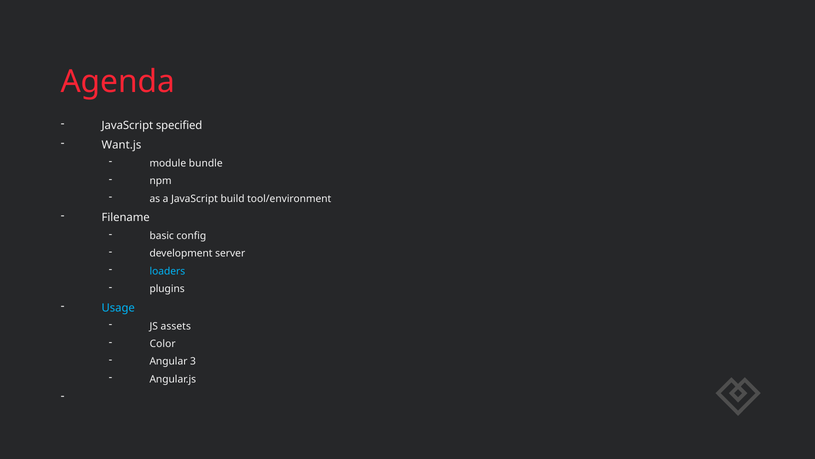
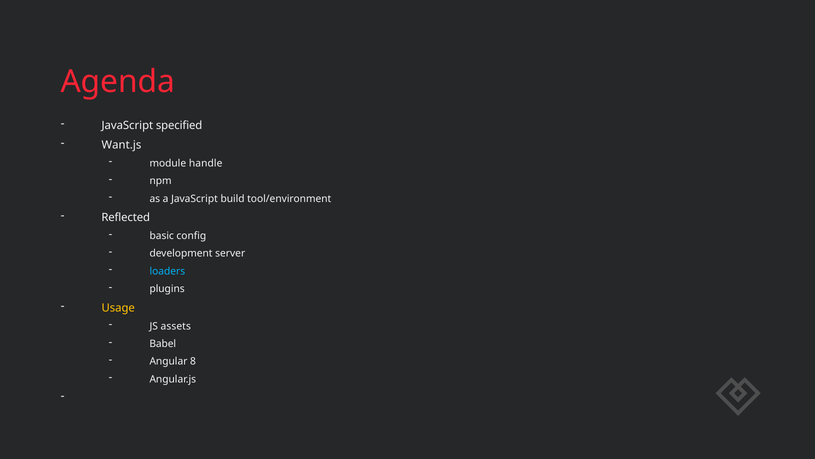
bundle: bundle -> handle (206, 163)
Filename: Filename -> Reflected (126, 217)
Usage colour: light blue -> yellow (118, 308)
Color: Color -> Babel (163, 343)
3: 3 -> 8 (193, 361)
